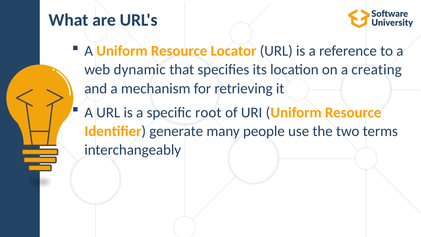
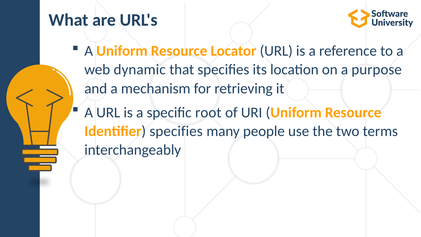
creating: creating -> purpose (377, 70)
Identifier generate: generate -> specifies (176, 131)
